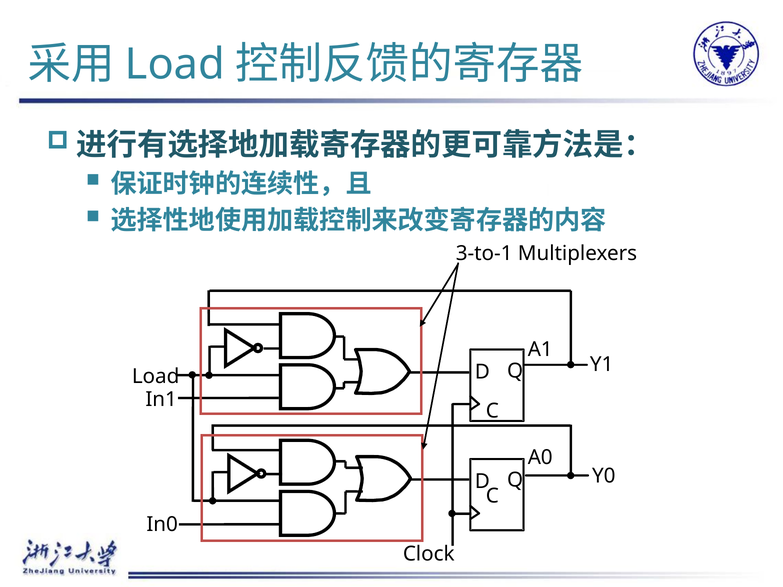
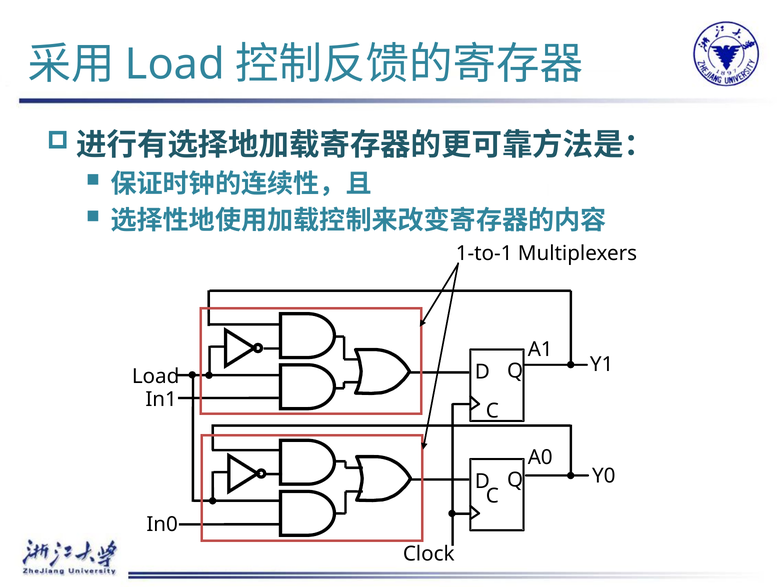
3-to-1: 3-to-1 -> 1-to-1 (484, 254)
